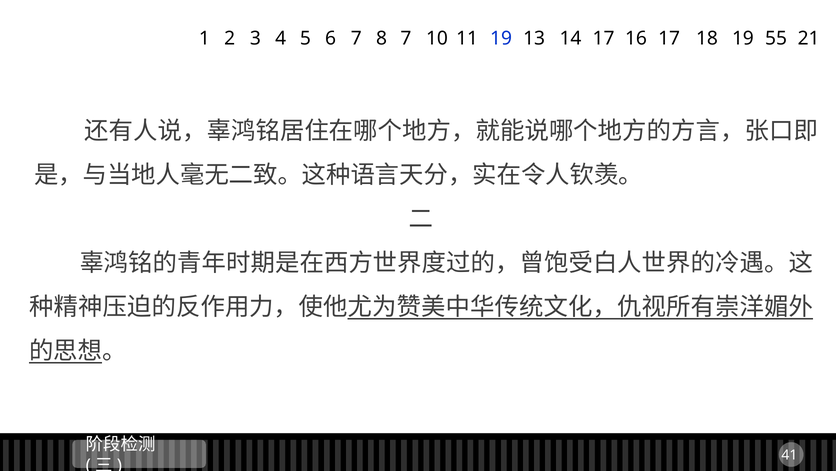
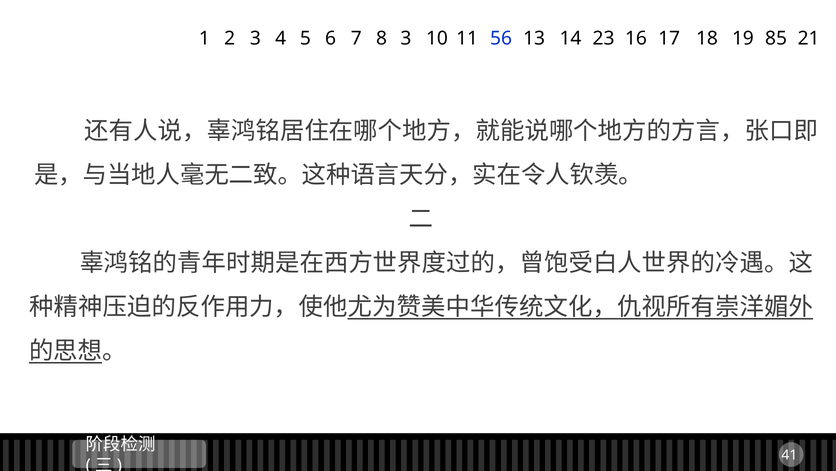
8 7: 7 -> 3 (406, 38)
11 19: 19 -> 56 (501, 38)
14 17: 17 -> 23 (604, 38)
55: 55 -> 85 (776, 38)
